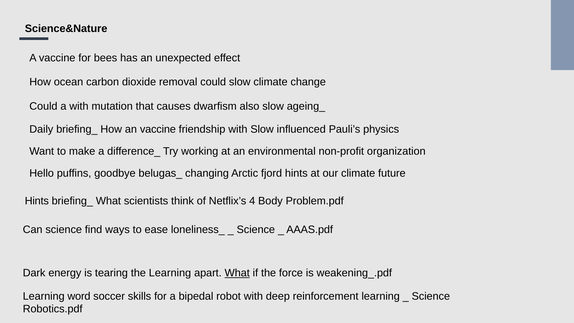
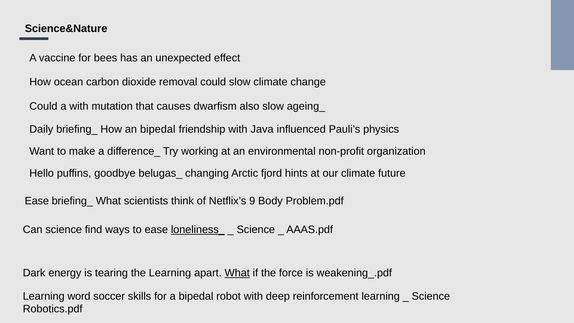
an vaccine: vaccine -> bipedal (158, 129)
with Slow: Slow -> Java (262, 129)
Hints: Hints -> Ease (37, 201)
4: 4 -> 9 (252, 201)
loneliness_ underline: none -> present (198, 230)
